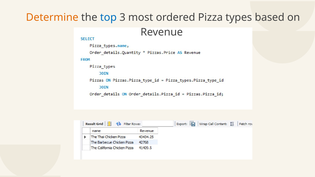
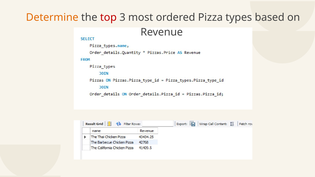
top colour: blue -> red (108, 17)
